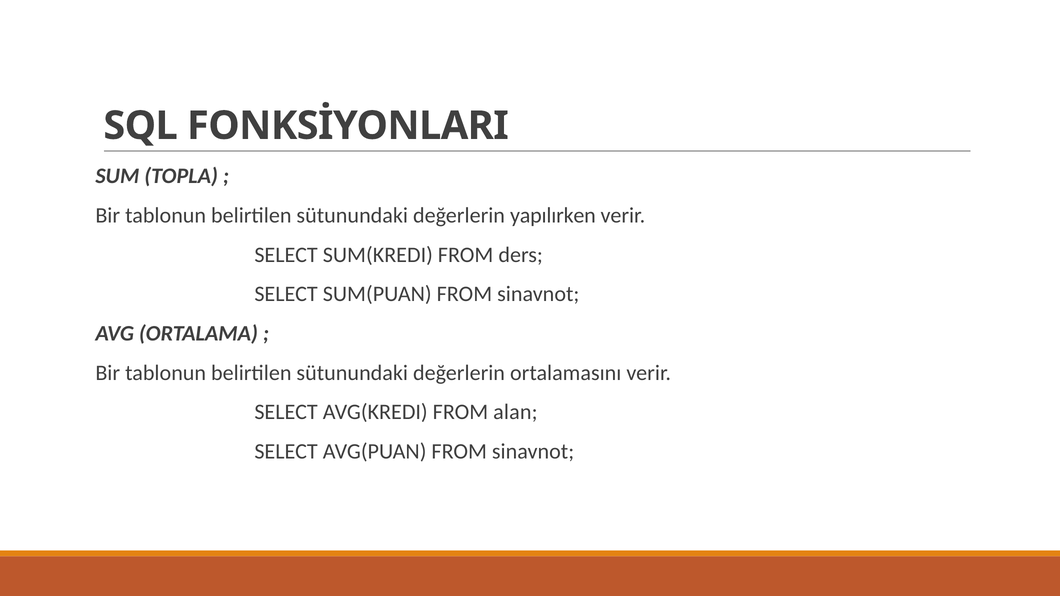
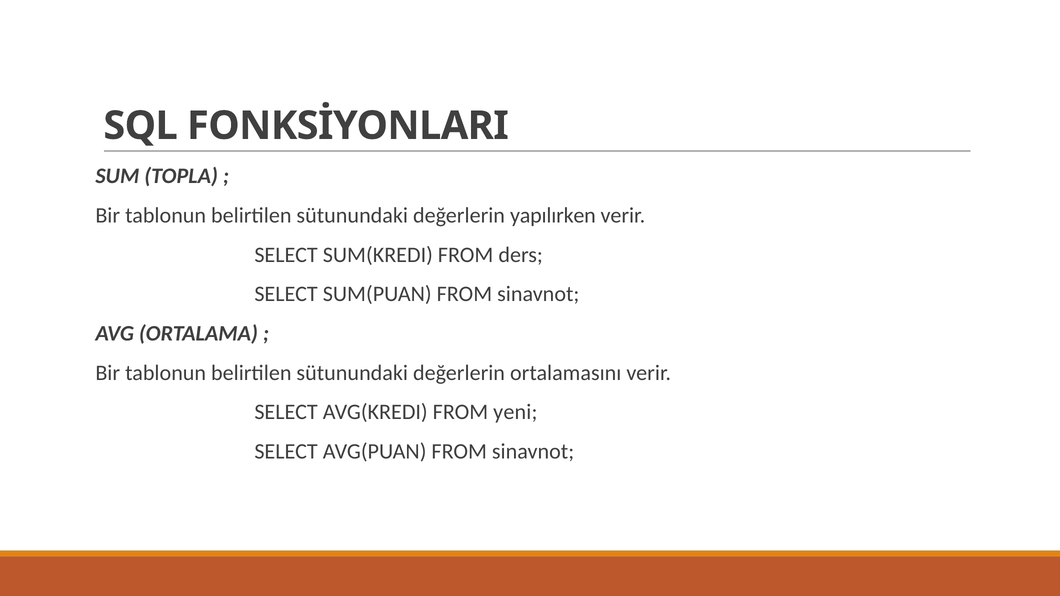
alan: alan -> yeni (515, 412)
